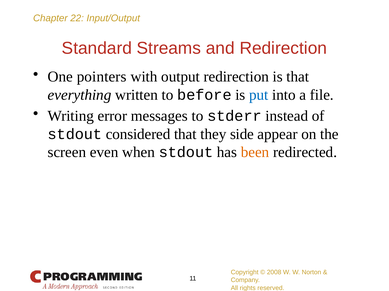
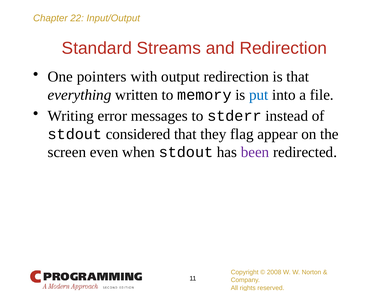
before: before -> memory (204, 95)
side: side -> flag (242, 134)
been colour: orange -> purple (255, 153)
